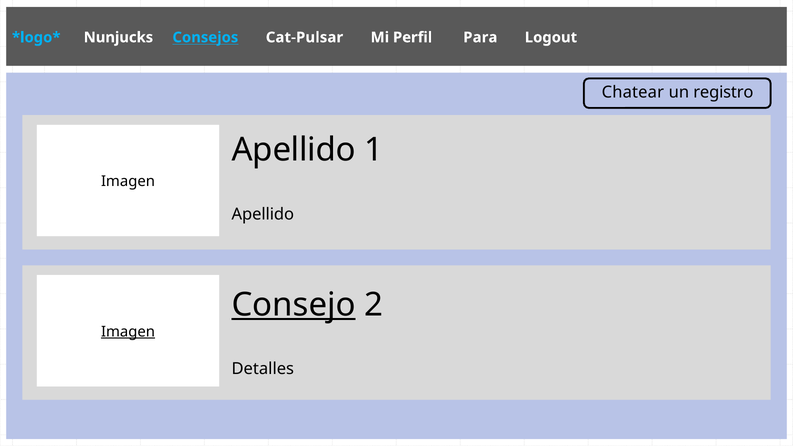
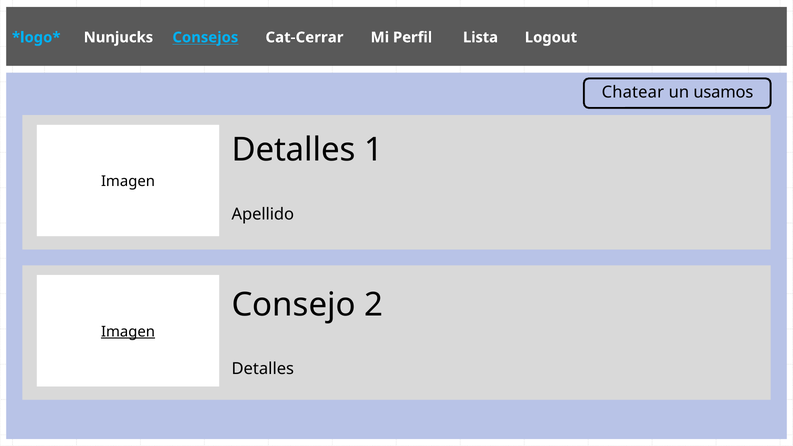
Cat-Pulsar: Cat-Pulsar -> Cat-Cerrar (304, 37)
Para: Para -> Lista (480, 37)
registro: registro -> usamos (723, 93)
Apellido: Apellido -> Detalles (294, 150)
Consejo underline: present -> none (294, 305)
